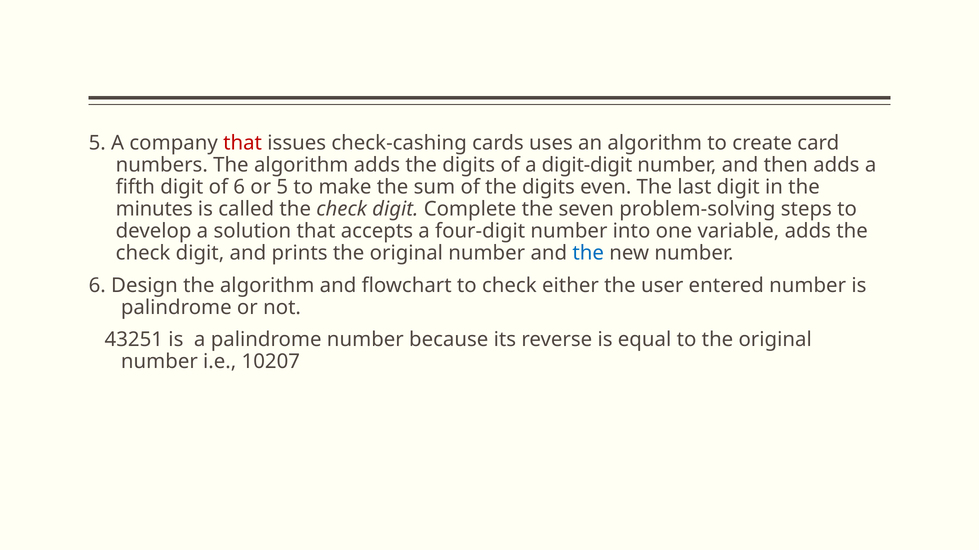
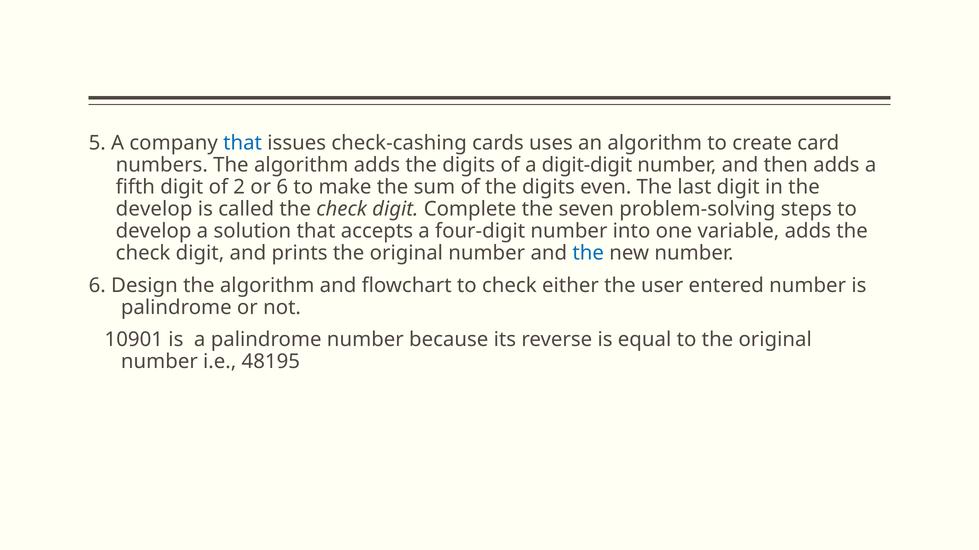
that colour: red -> blue (243, 143)
of 6: 6 -> 2 (239, 187)
or 5: 5 -> 6 (282, 187)
minutes: minutes -> develop (154, 209)
43251: 43251 -> 10901 (134, 340)
10207: 10207 -> 48195 (271, 362)
